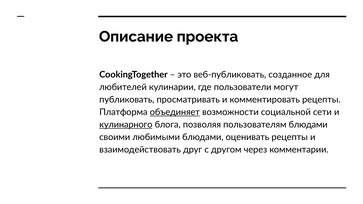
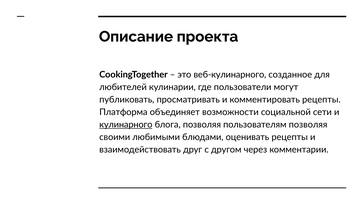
веб-публиковать: веб-публиковать -> веб-кулинарного (230, 75)
объединяет underline: present -> none (175, 112)
пользователям блюдами: блюдами -> позволяя (308, 125)
